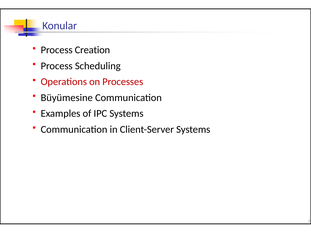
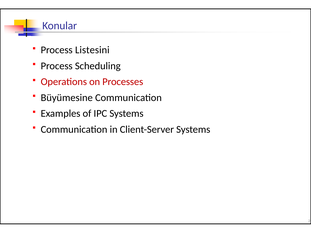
Creation: Creation -> Listesini (92, 50)
